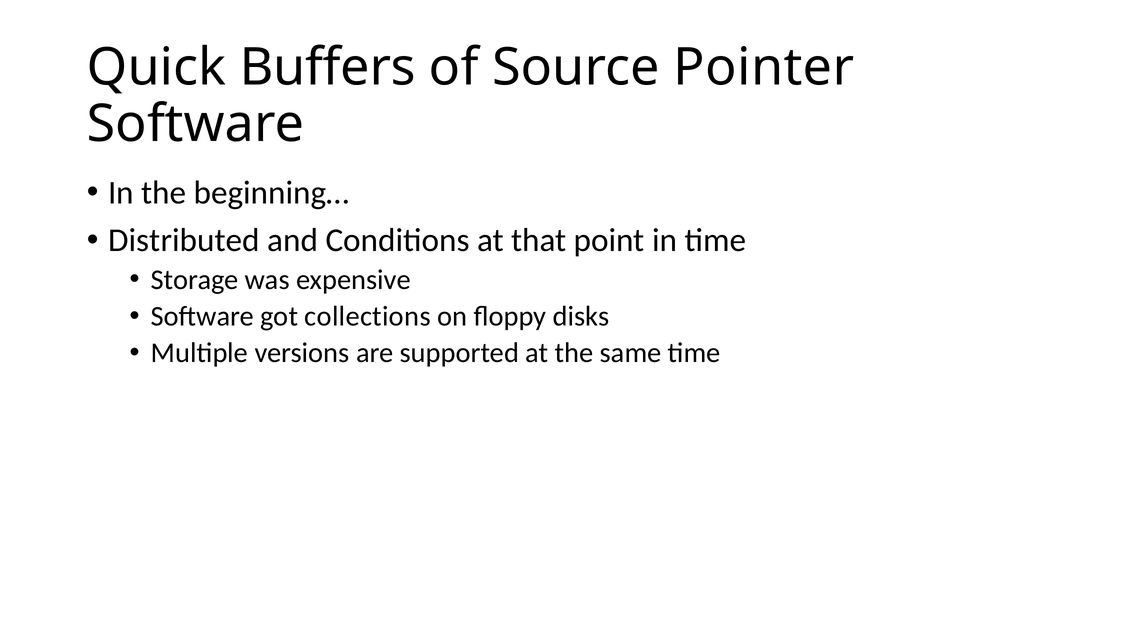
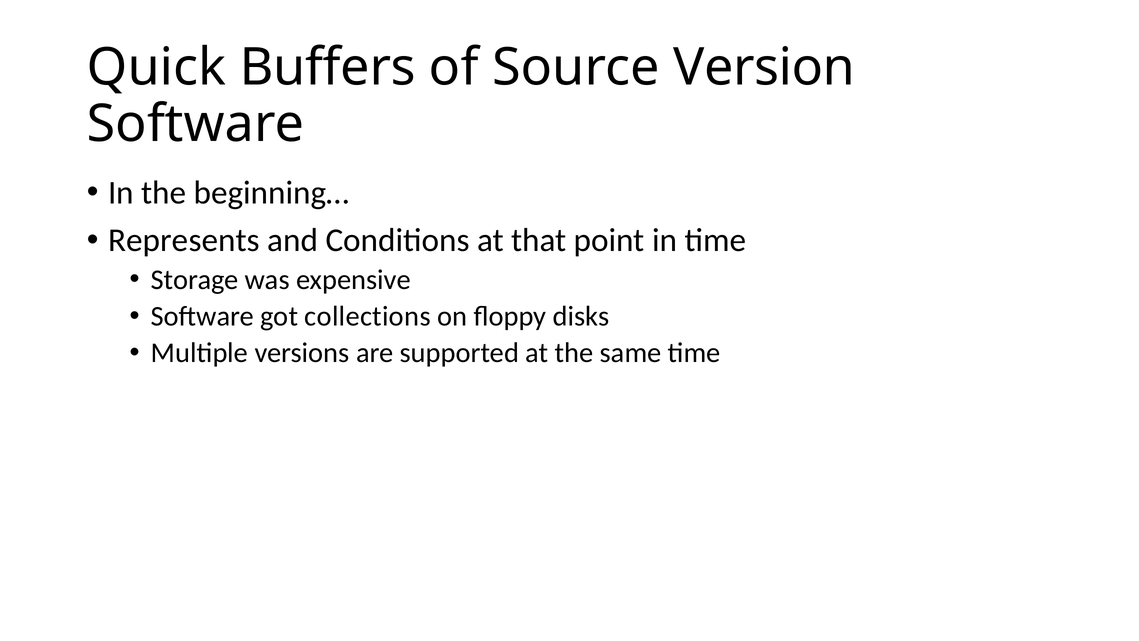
Pointer: Pointer -> Version (764, 67)
Distributed: Distributed -> Represents (184, 240)
